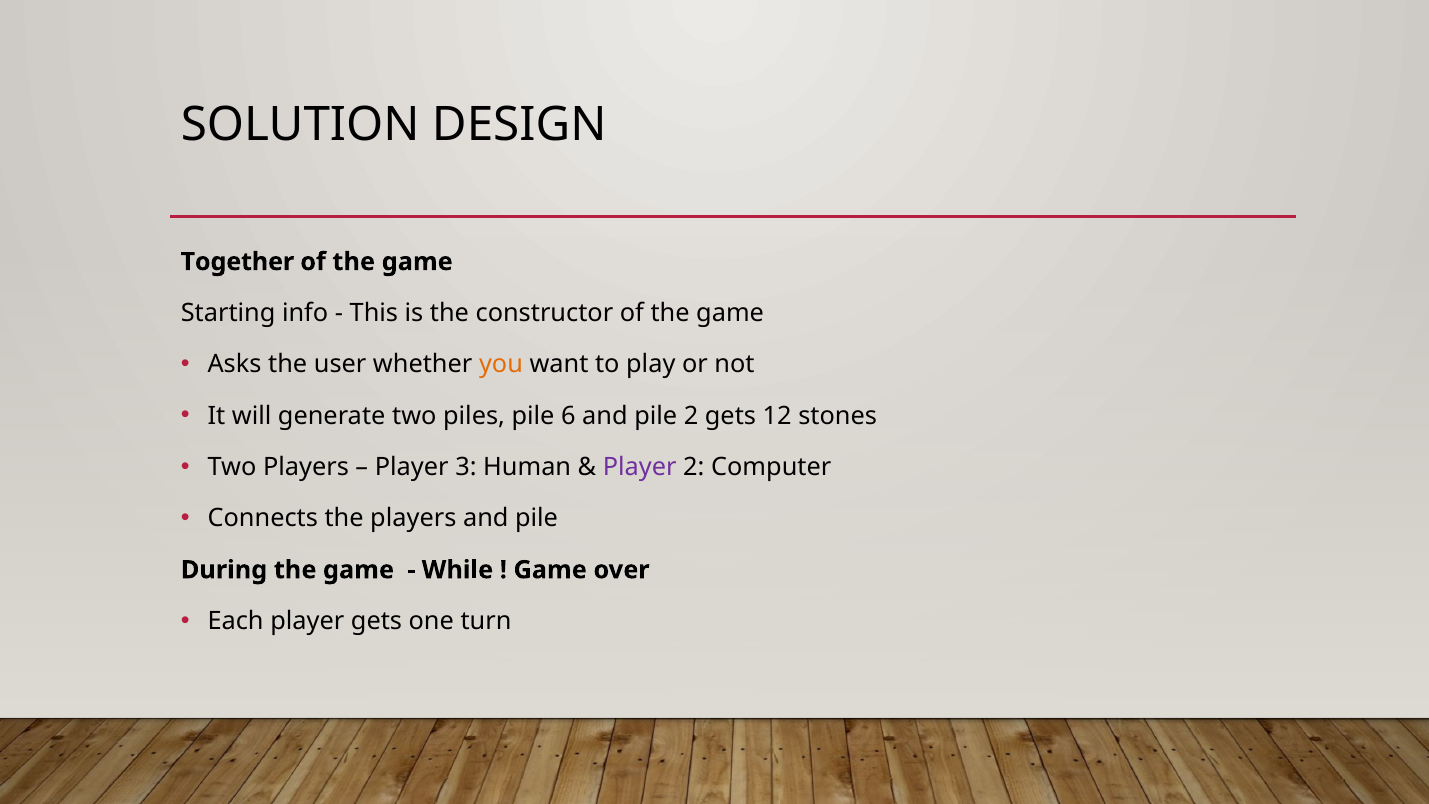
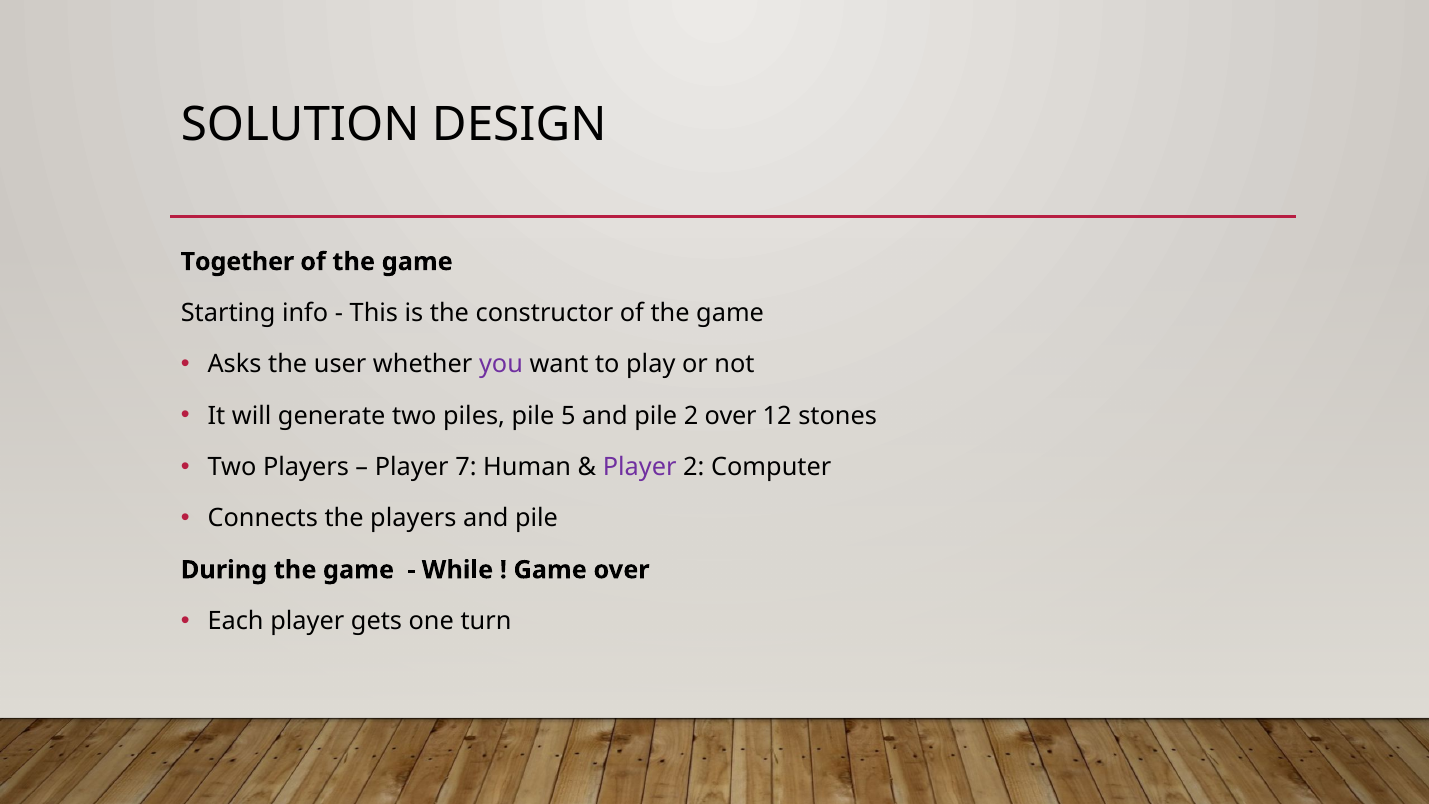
you colour: orange -> purple (501, 364)
6: 6 -> 5 (568, 416)
2 gets: gets -> over (731, 416)
3: 3 -> 7 (466, 467)
